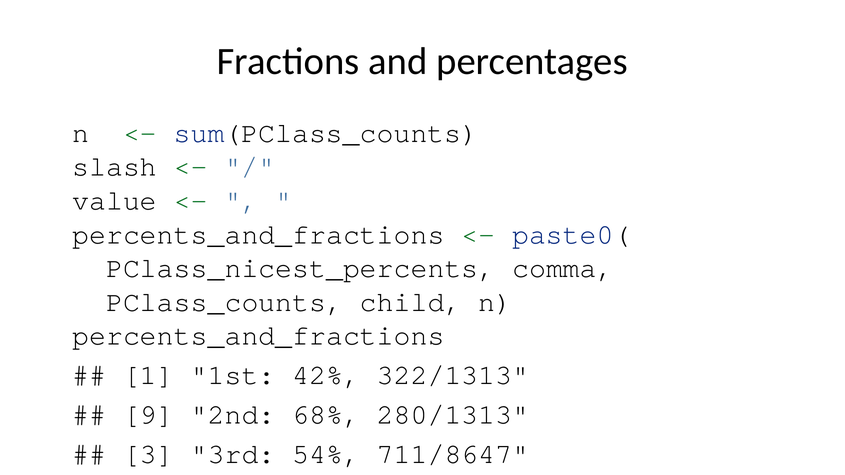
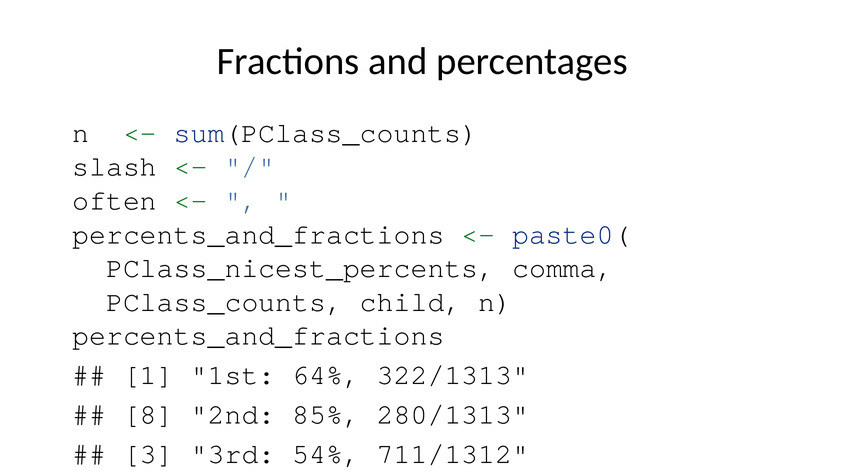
value: value -> often (115, 201)
42%: 42% -> 64% (326, 375)
9: 9 -> 8 (148, 415)
68%: 68% -> 85% (326, 415)
711/8647: 711/8647 -> 711/1312 (453, 454)
